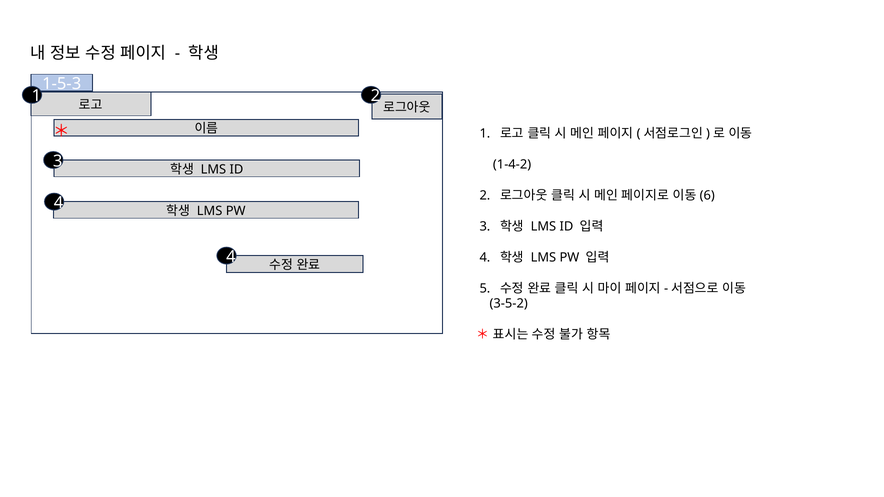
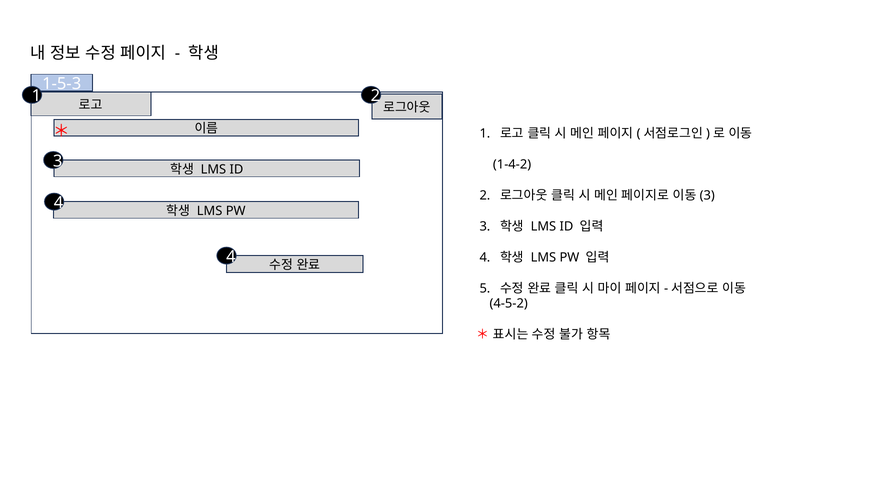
6: 6 -> 3 (707, 196)
3-5-2: 3-5-2 -> 4-5-2 (509, 304)
